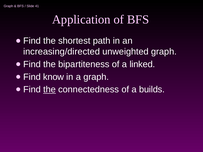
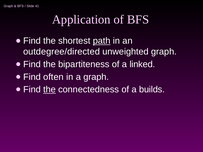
path underline: none -> present (102, 41)
increasing/directed: increasing/directed -> outdegree/directed (62, 52)
know: know -> often (53, 77)
